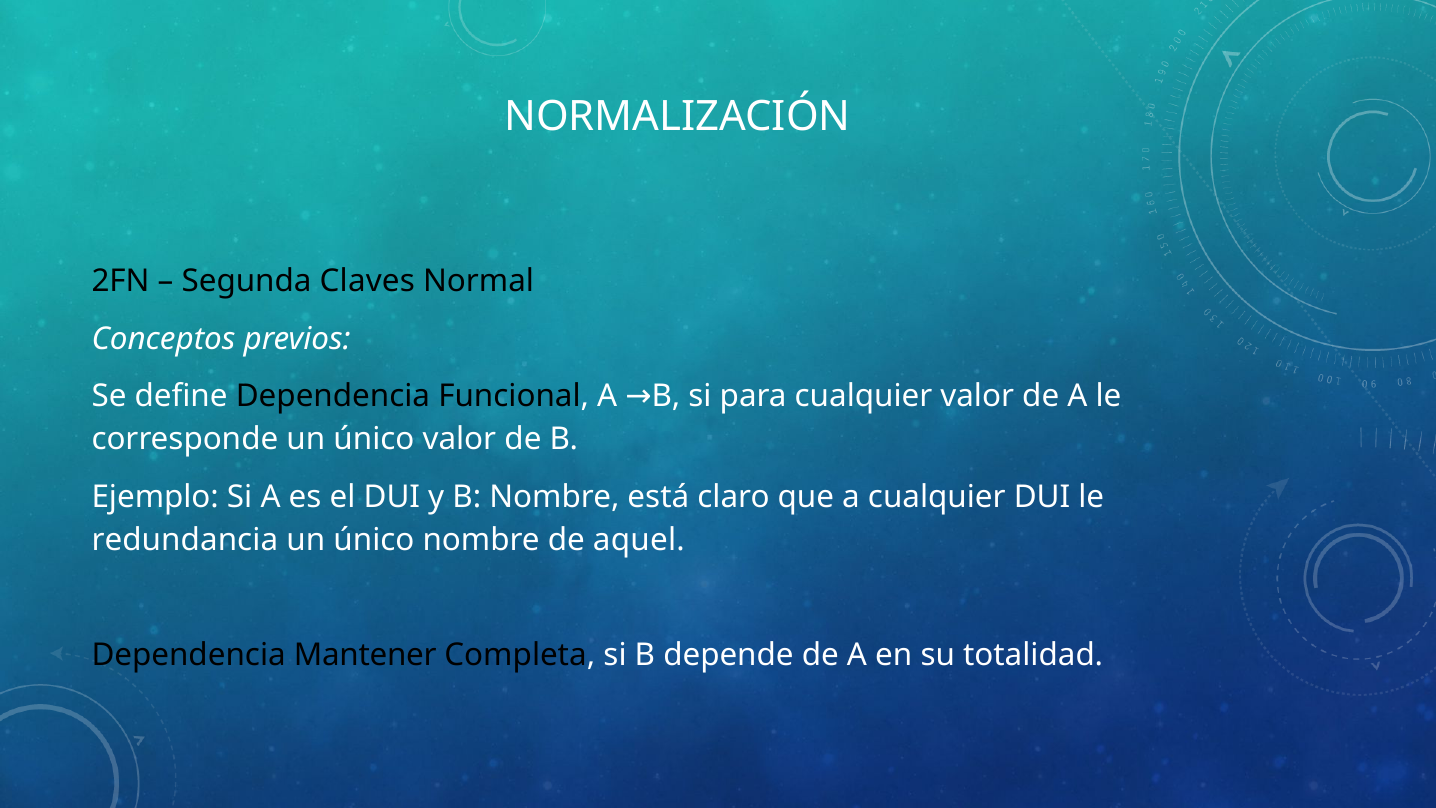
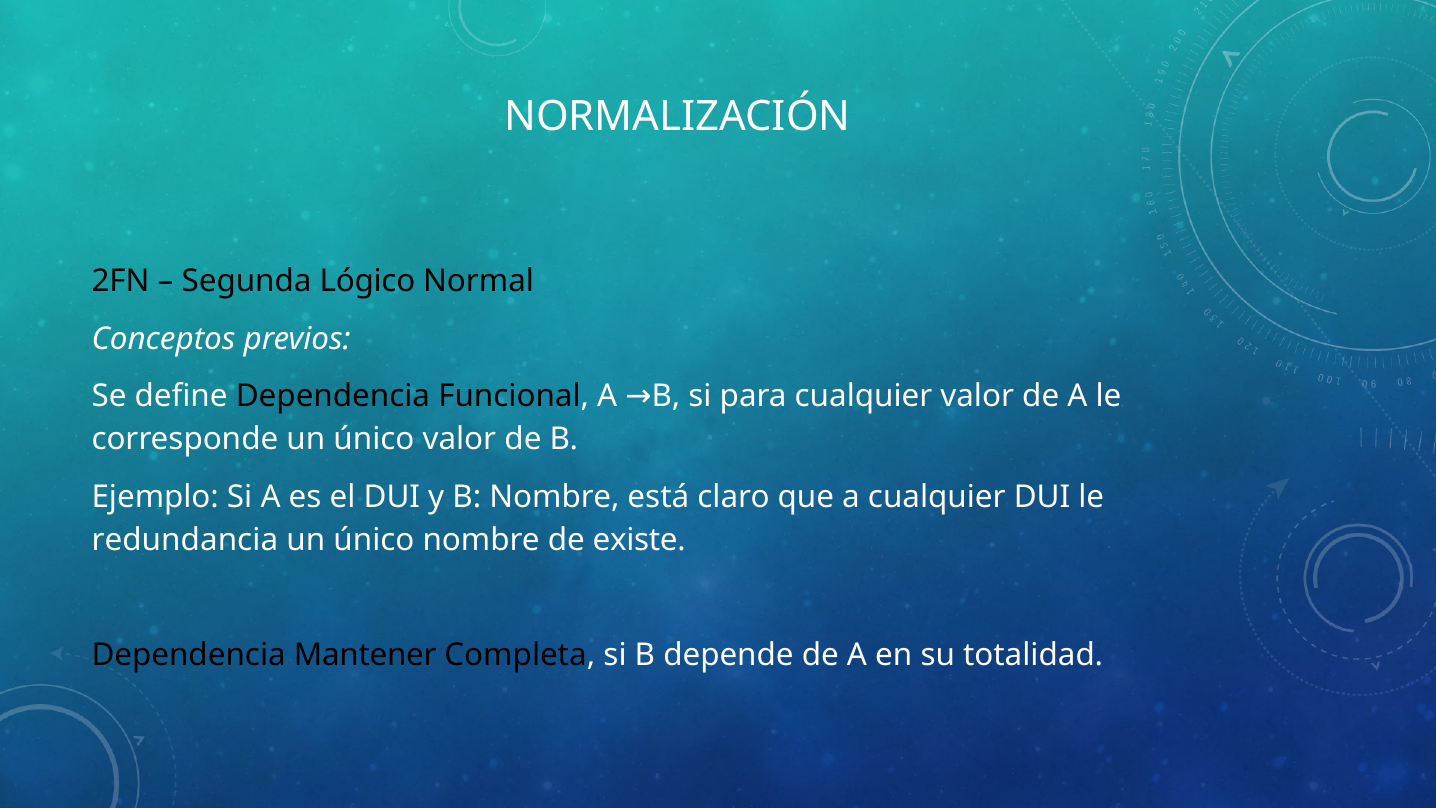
Claves: Claves -> Lógico (368, 281)
aquel: aquel -> existe (639, 539)
